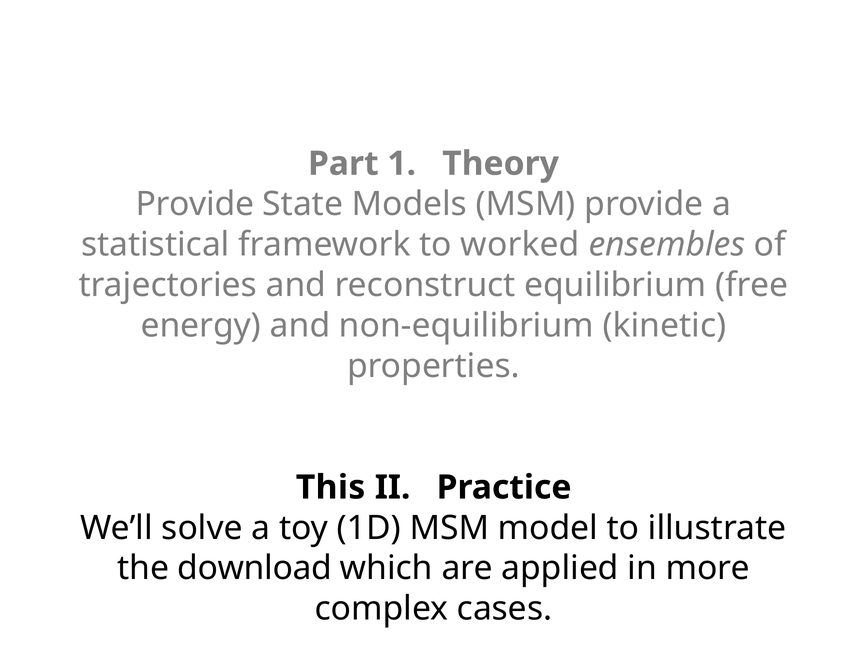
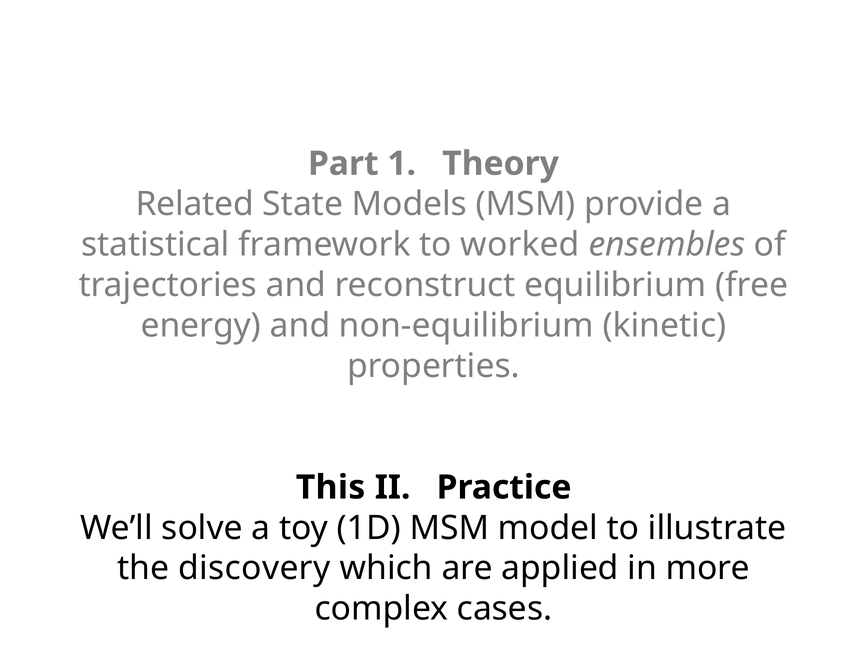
Provide: Provide -> Related (195, 204)
download: download -> discovery (254, 569)
